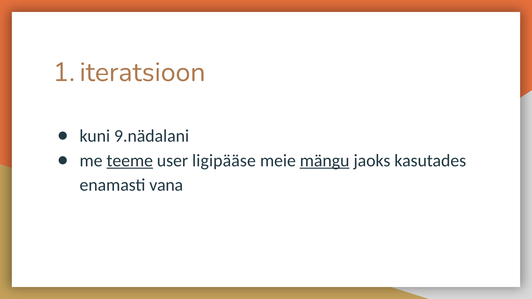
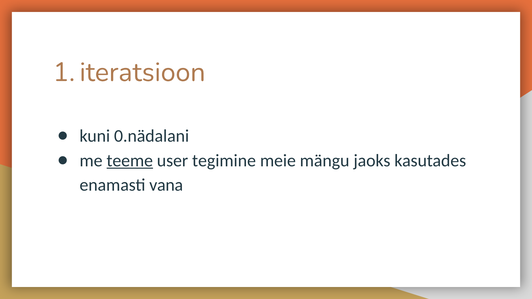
9.nädalani: 9.nädalani -> 0.nädalani (152, 136)
ligipääse: ligipääse -> tegimine (224, 161)
mängu underline: present -> none (325, 161)
